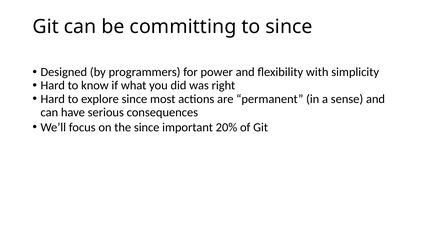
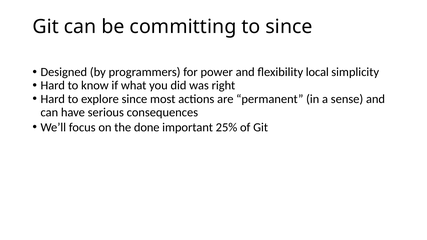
with: with -> local (317, 72)
the since: since -> done (147, 128)
20%: 20% -> 25% (226, 128)
